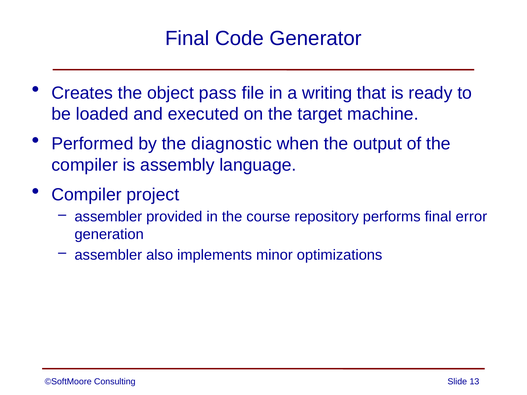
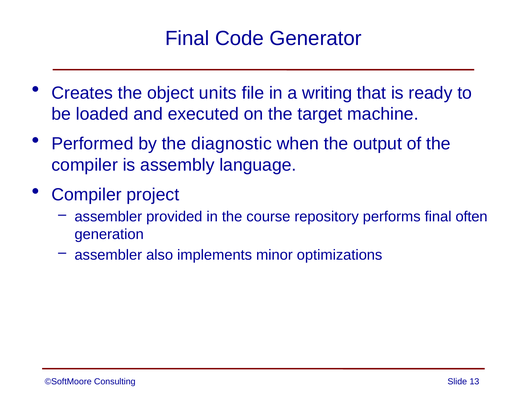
pass: pass -> units (218, 93)
error: error -> often (472, 217)
